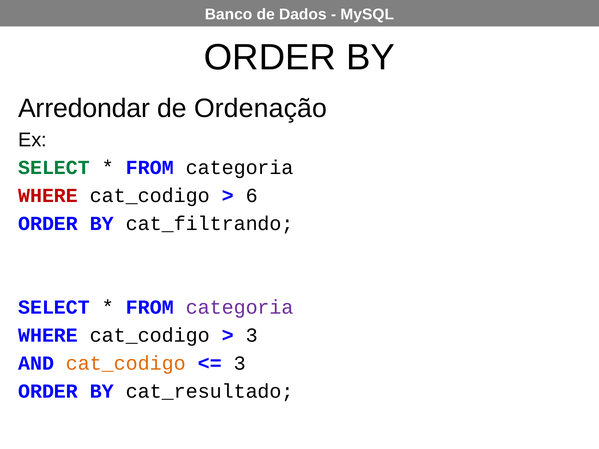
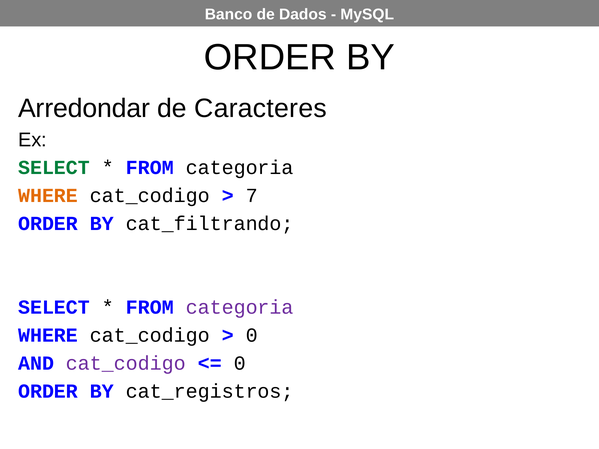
Ordenação: Ordenação -> Caracteres (261, 108)
WHERE colour: red -> orange (48, 196)
6: 6 -> 7 (252, 196)
3: 3 -> 0 (252, 336)
cat_codigo colour: orange -> purple (126, 363)
3: 3 -> 0 (240, 363)
cat_resultado: cat_resultado -> cat_registros (210, 391)
